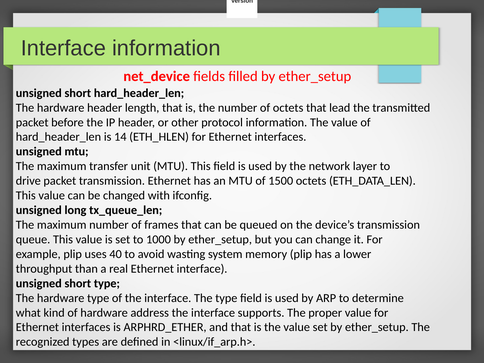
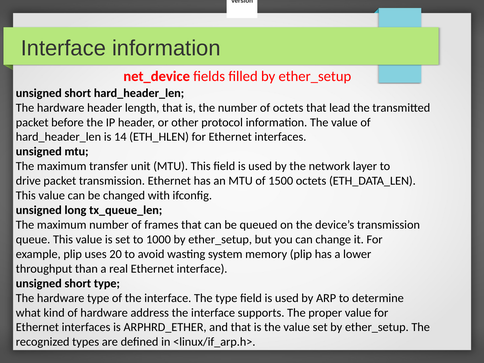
40: 40 -> 20 (116, 254)
